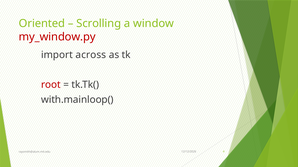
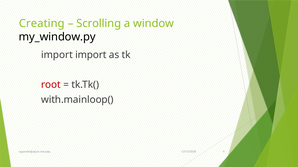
Oriented: Oriented -> Creating (42, 24)
my_window.py colour: red -> black (57, 37)
import across: across -> import (91, 55)
